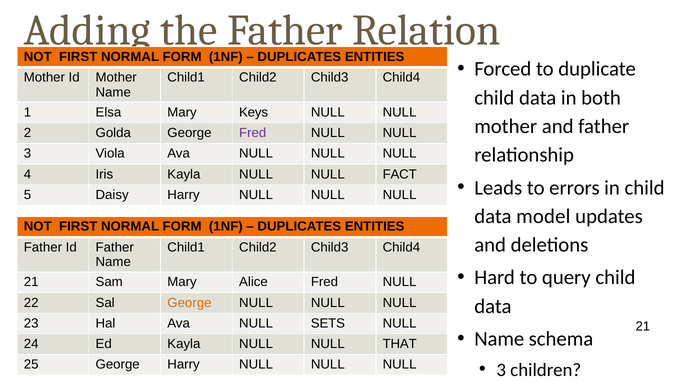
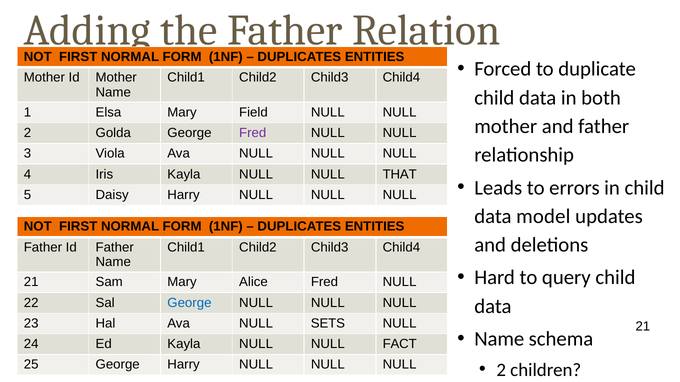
Keys: Keys -> Field (253, 112)
FACT: FACT -> THAT (400, 174)
George colour: orange -> blue (189, 303)
THAT: THAT -> FACT (400, 344)
3: 3 -> 2 (501, 370)
